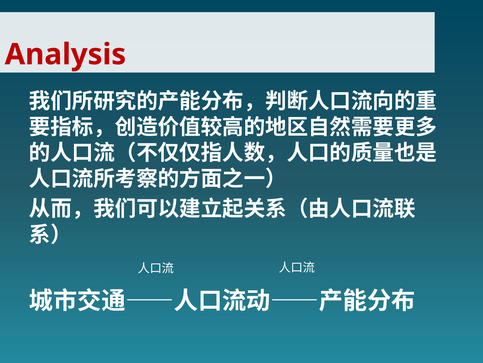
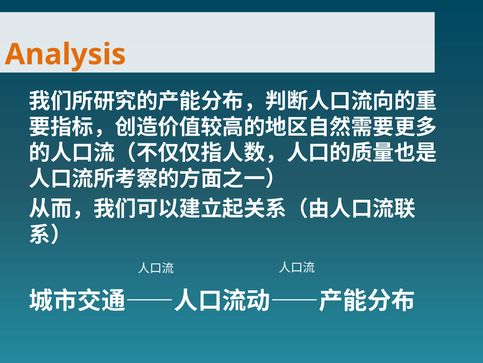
Analysis colour: red -> orange (65, 54)
